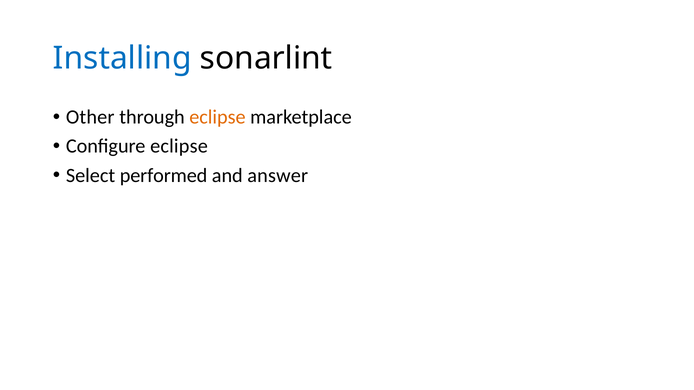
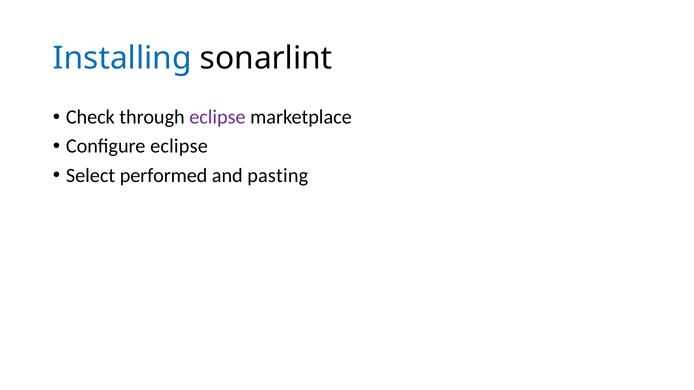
Other: Other -> Check (90, 117)
eclipse colour: orange -> purple (217, 117)
answer: answer -> pasting (278, 176)
